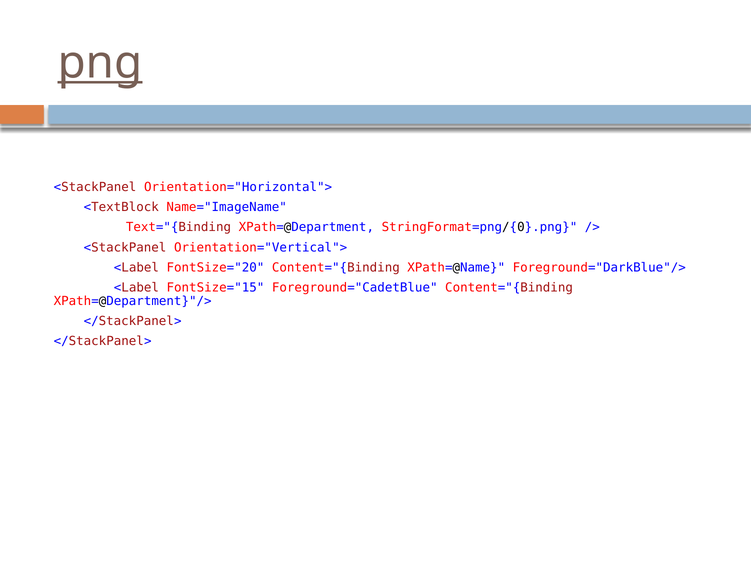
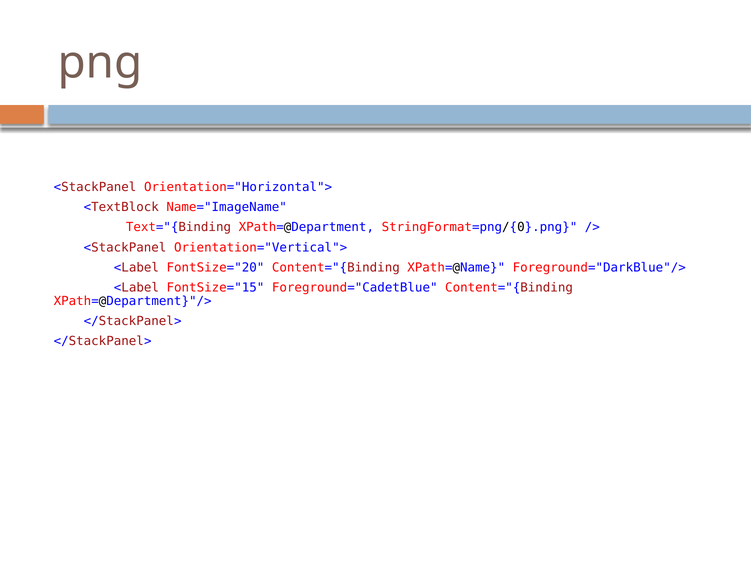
png underline: present -> none (100, 63)
